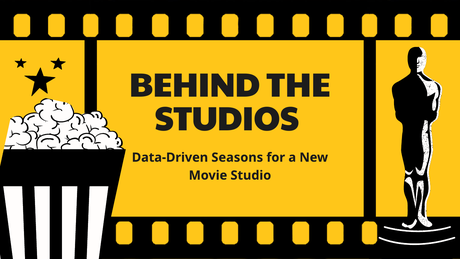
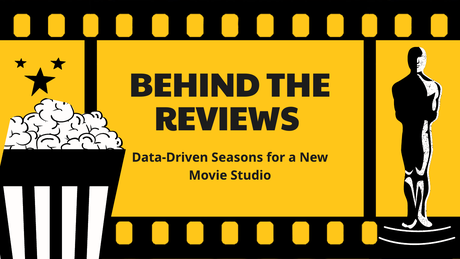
STUDIOS: STUDIOS -> REVIEWS (227, 119)
